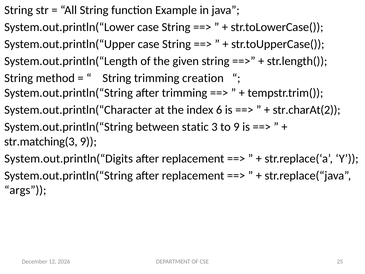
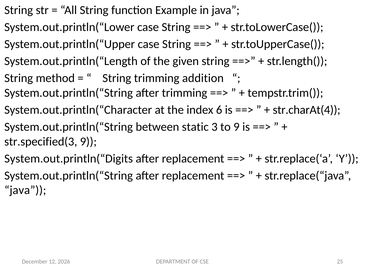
creation: creation -> addition (203, 78)
str.charAt(2: str.charAt(2 -> str.charAt(4 (307, 110)
str.matching(3: str.matching(3 -> str.specified(3 (41, 141)
args: args -> java (25, 190)
